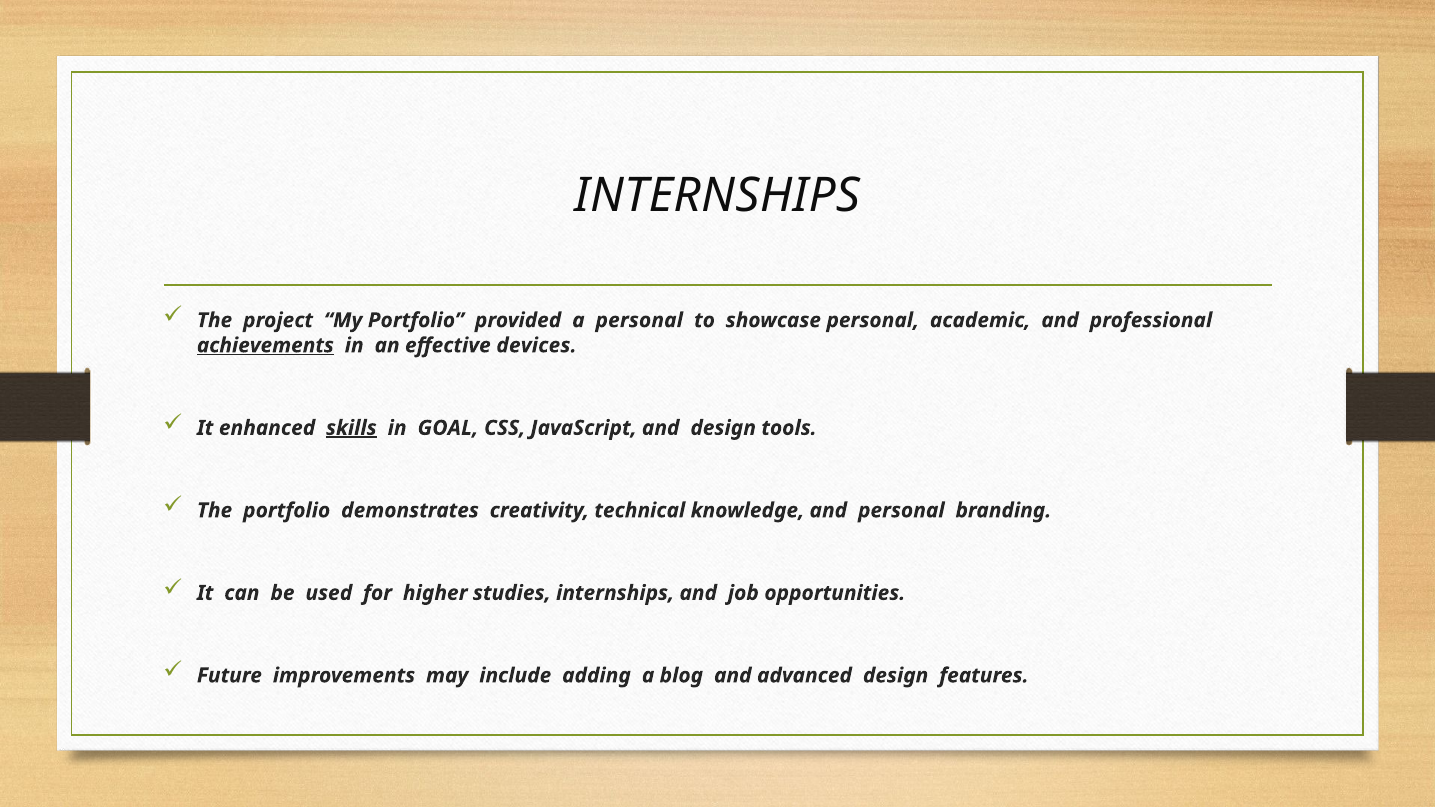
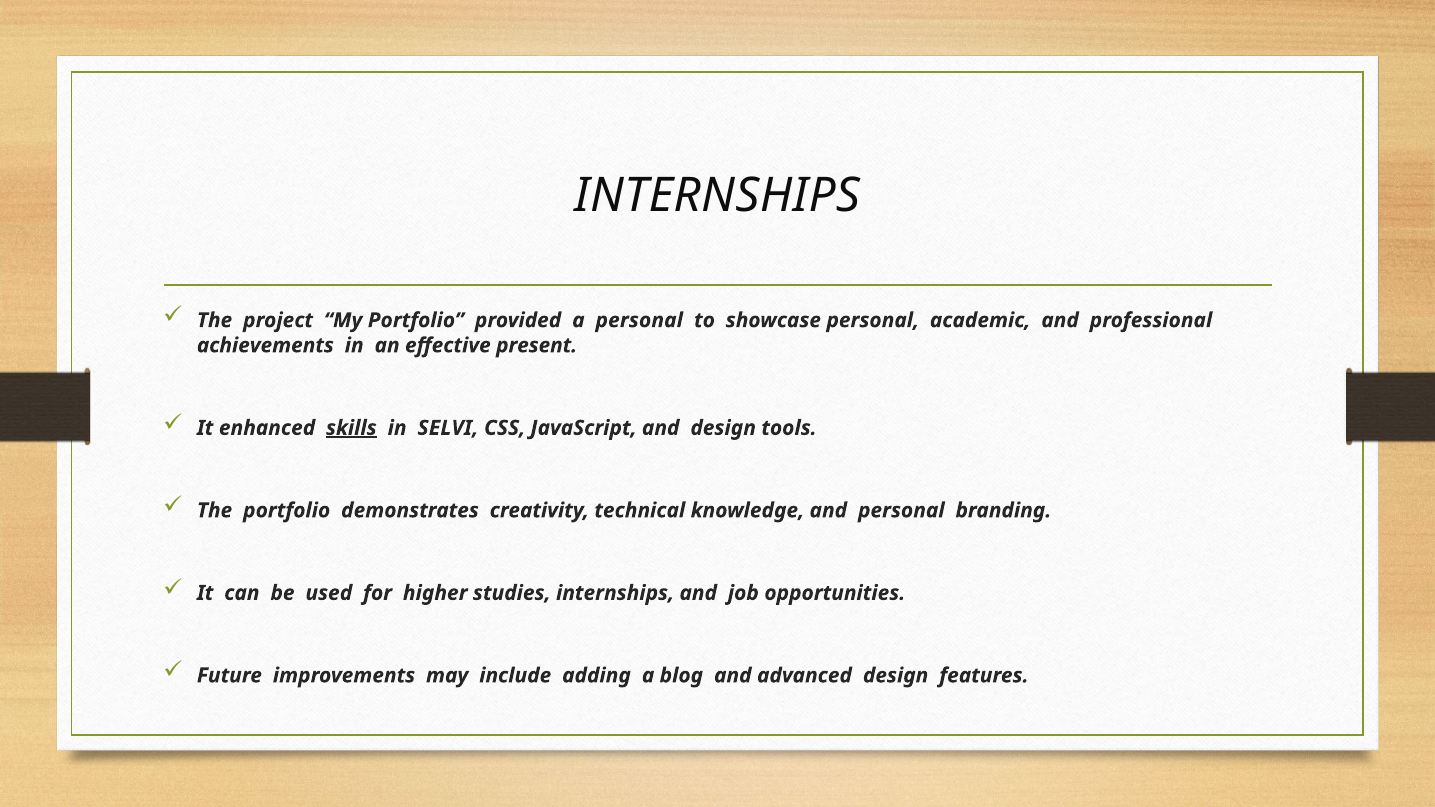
achievements underline: present -> none (265, 345)
devices: devices -> present (537, 345)
GOAL: GOAL -> SELVI (448, 428)
